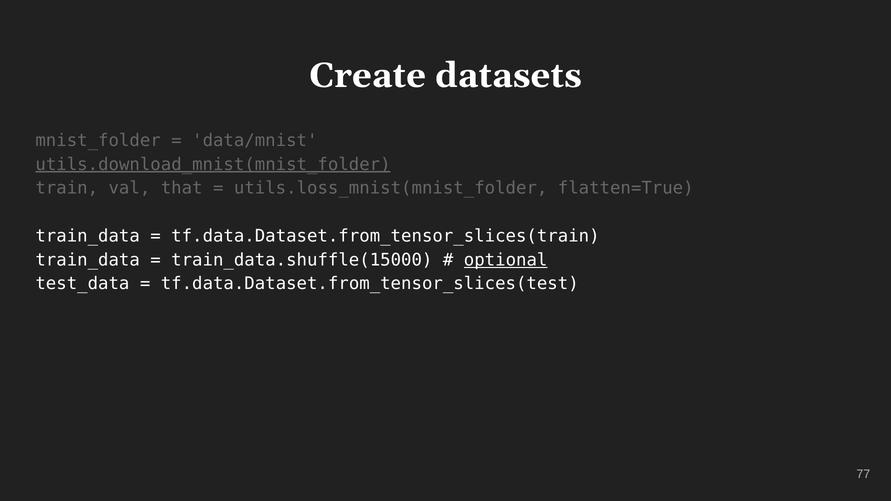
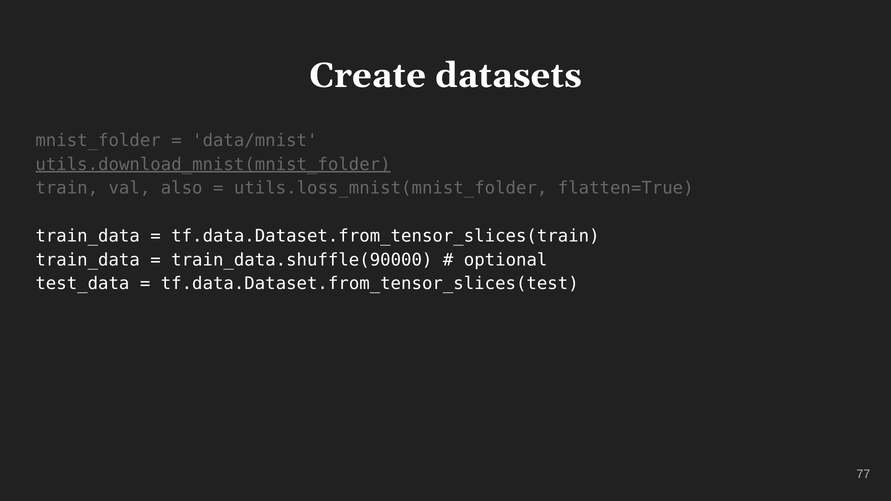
that: that -> also (182, 188)
train_data.shuffle(15000: train_data.shuffle(15000 -> train_data.shuffle(90000 (302, 260)
optional underline: present -> none (506, 260)
